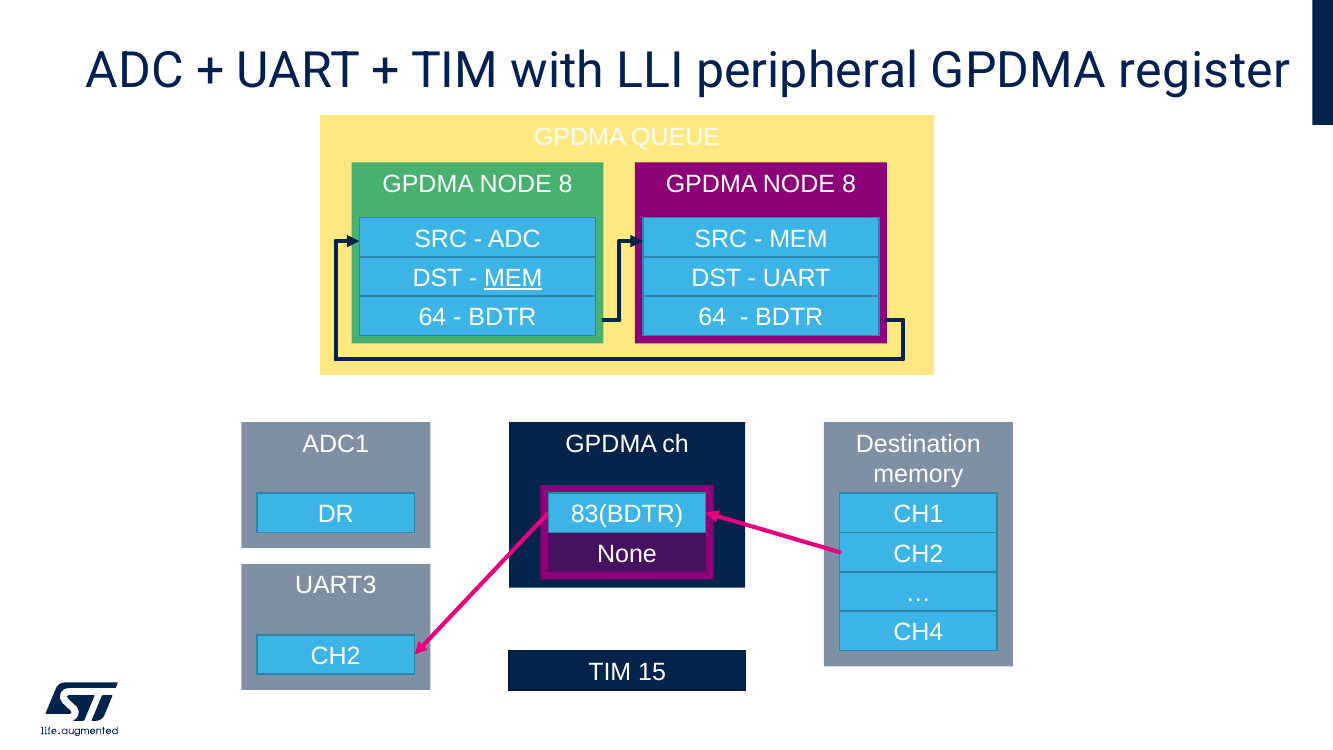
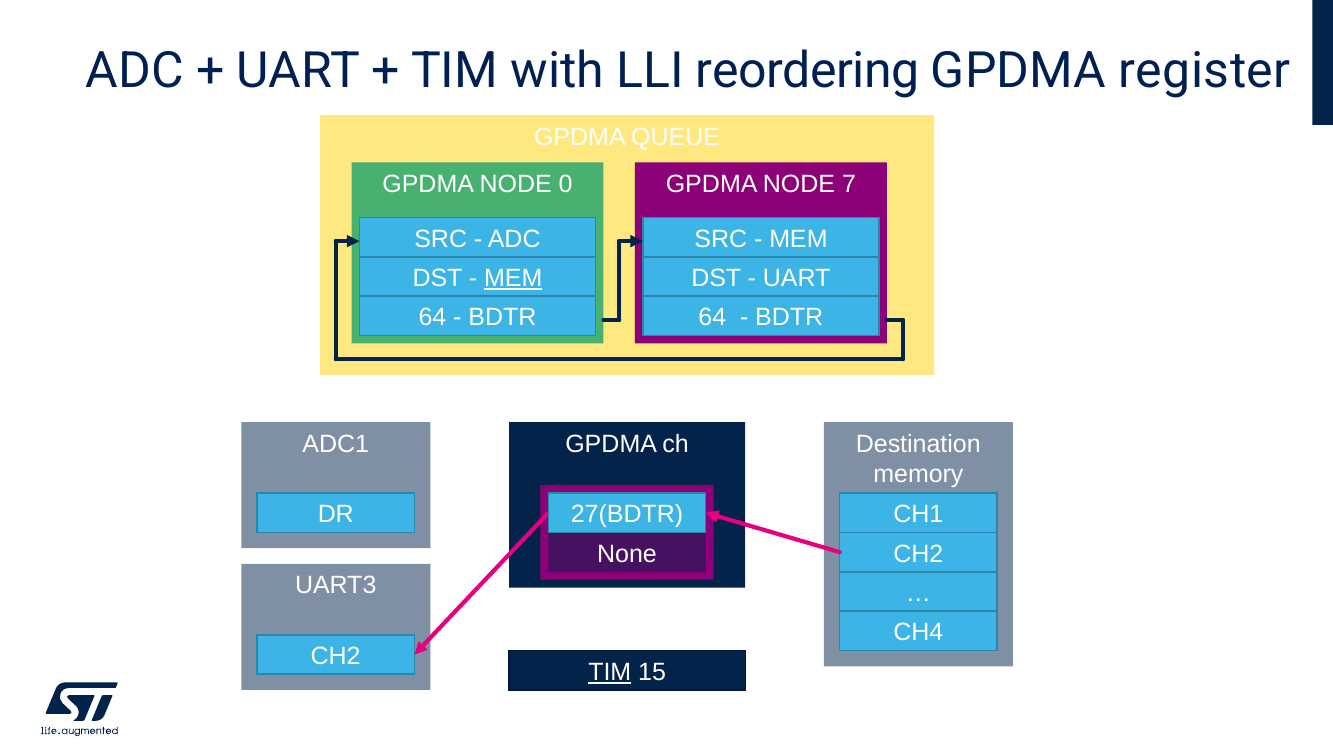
peripheral: peripheral -> reordering (808, 71)
8: 8 -> 0 (566, 184)
8: 8 -> 7 (849, 184)
83(BDTR: 83(BDTR -> 27(BDTR (627, 514)
TIM underline: none -> present (610, 672)
